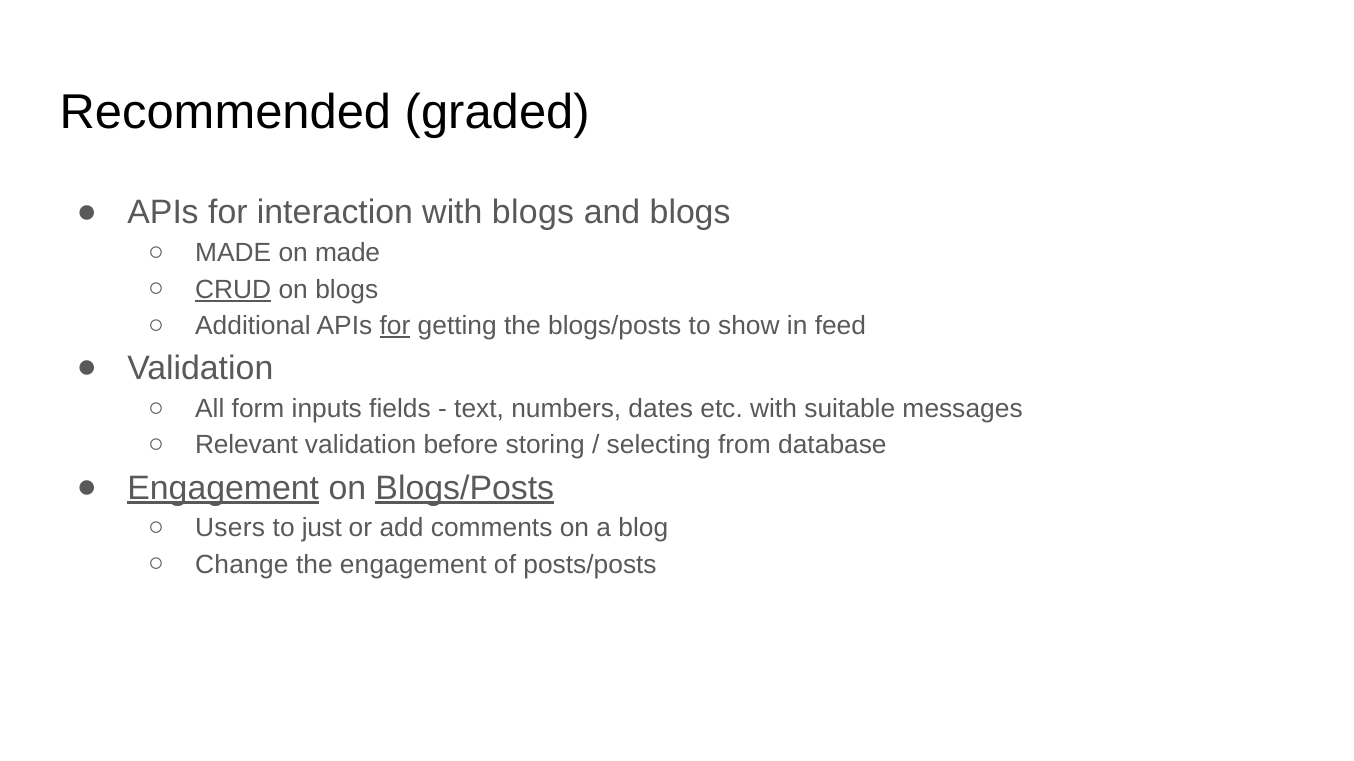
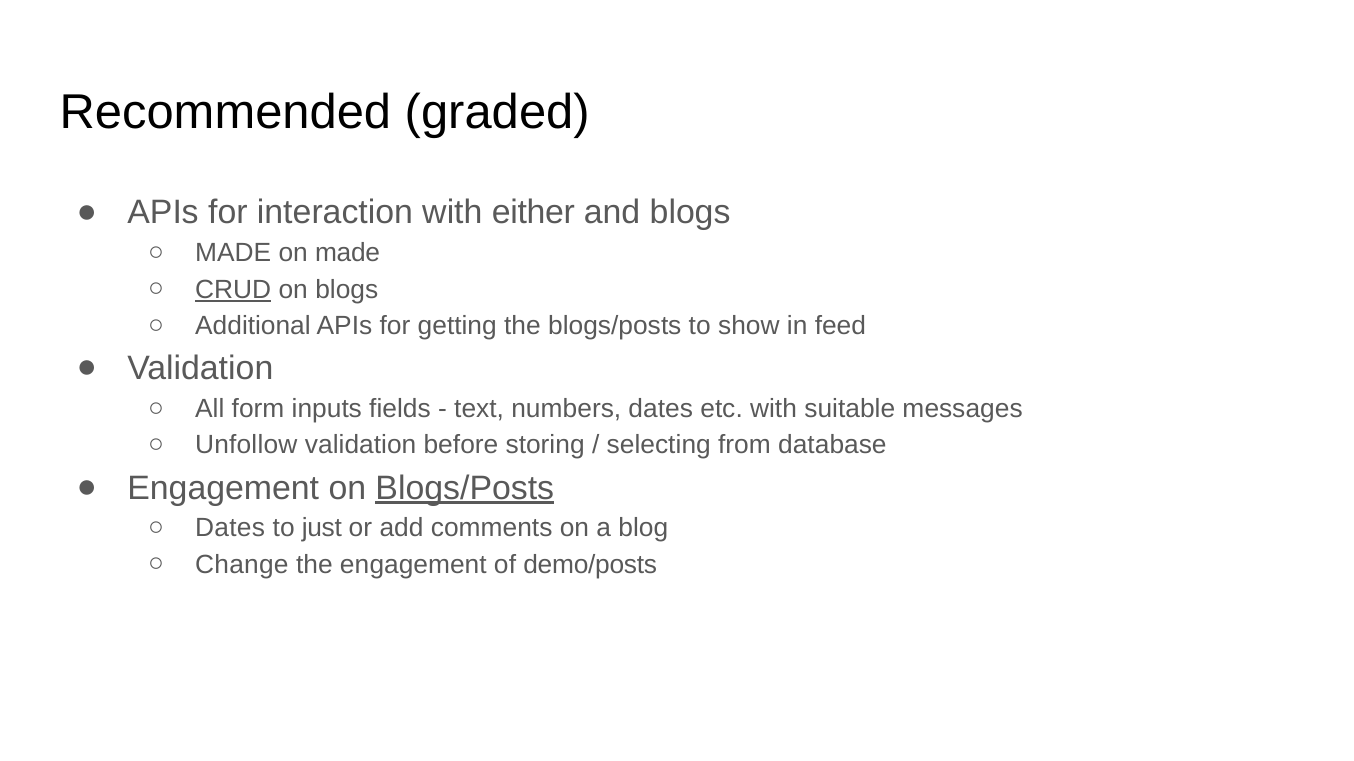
with blogs: blogs -> either (533, 213)
for underline: present -> none (395, 326)
Relevant: Relevant -> Unfollow (246, 446)
Engagement underline: present -> none (223, 488)
Users: Users -> Dates (230, 529)
posts/posts: posts/posts -> demo/posts (590, 565)
